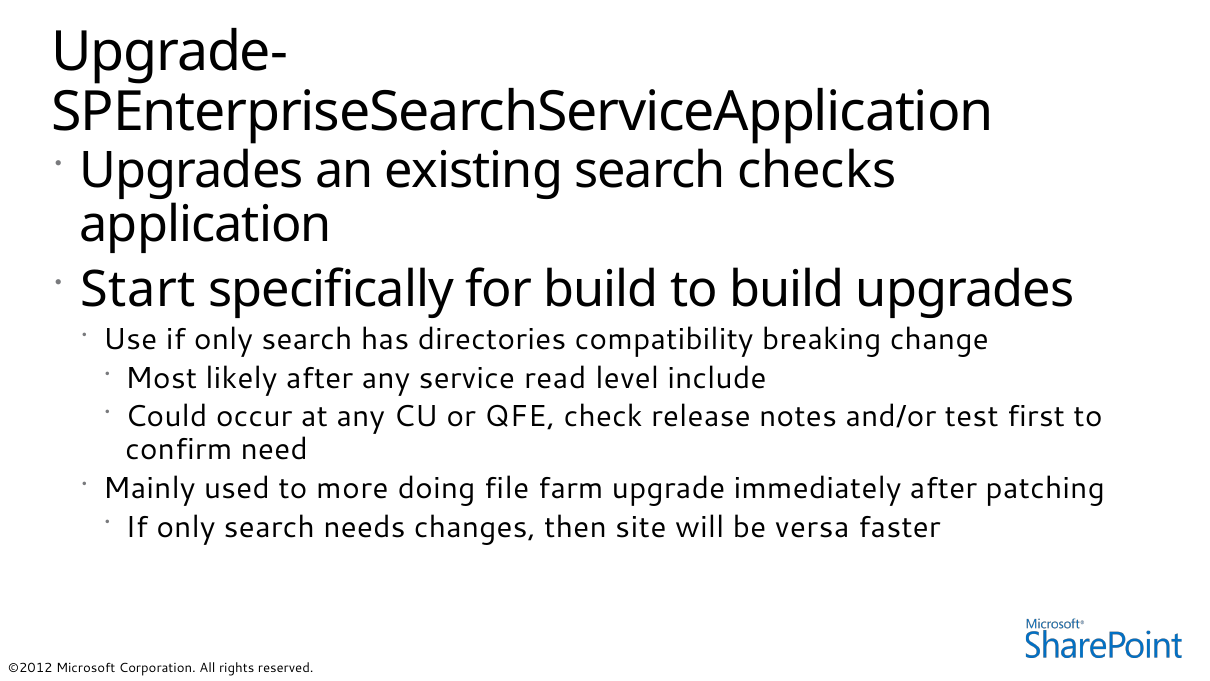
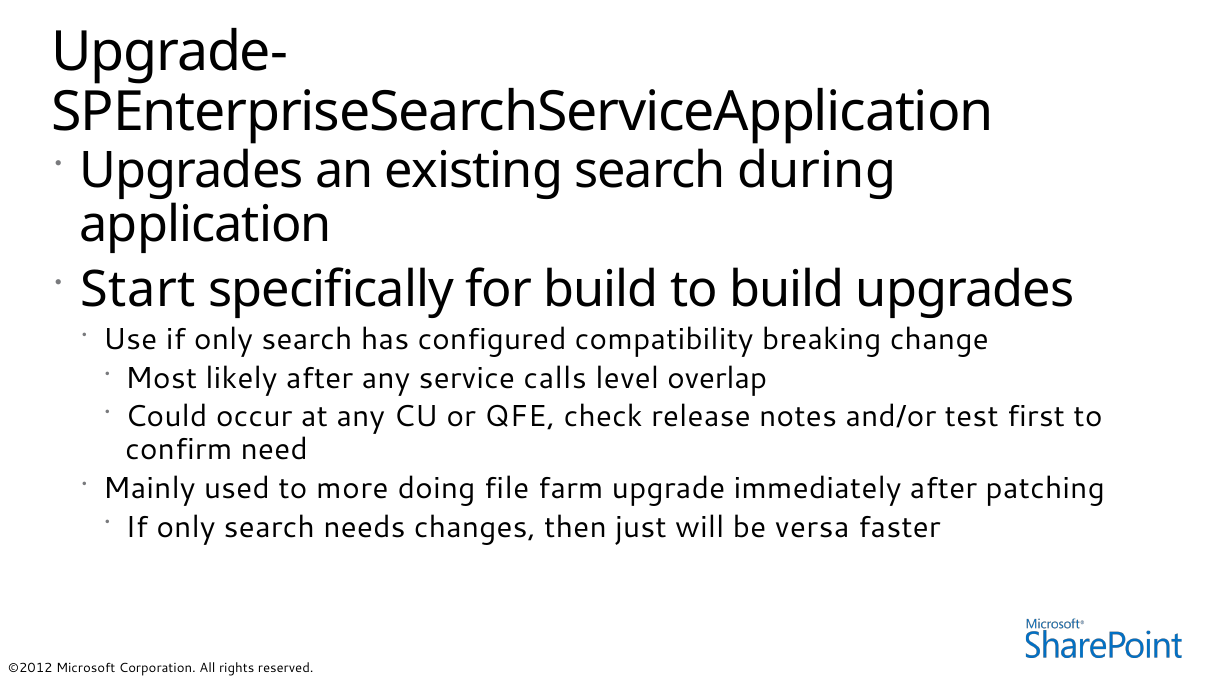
checks: checks -> during (817, 171)
directories: directories -> configured (492, 339)
read: read -> calls (555, 378)
include: include -> overlap (717, 378)
site: site -> just (641, 527)
